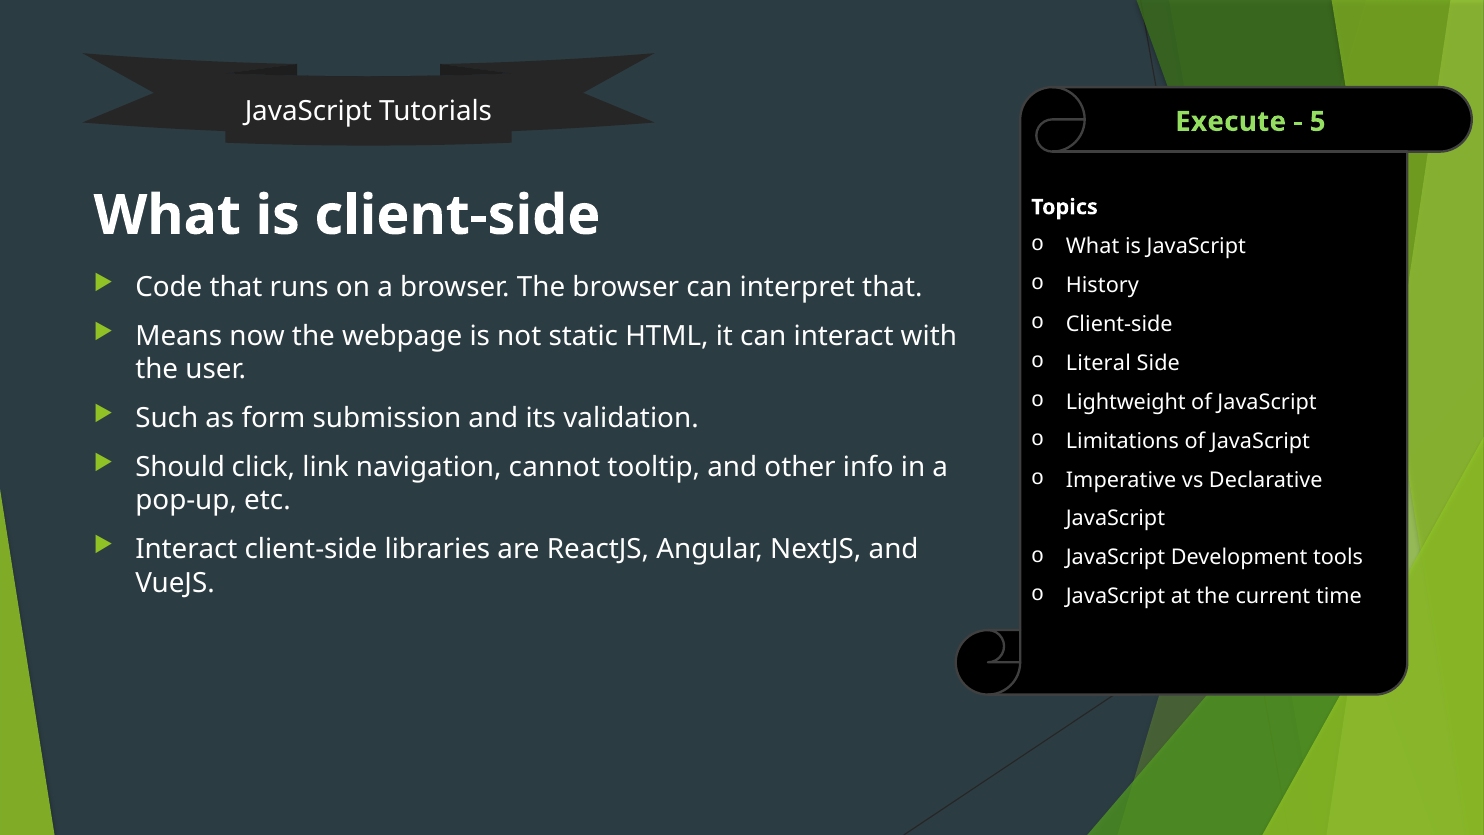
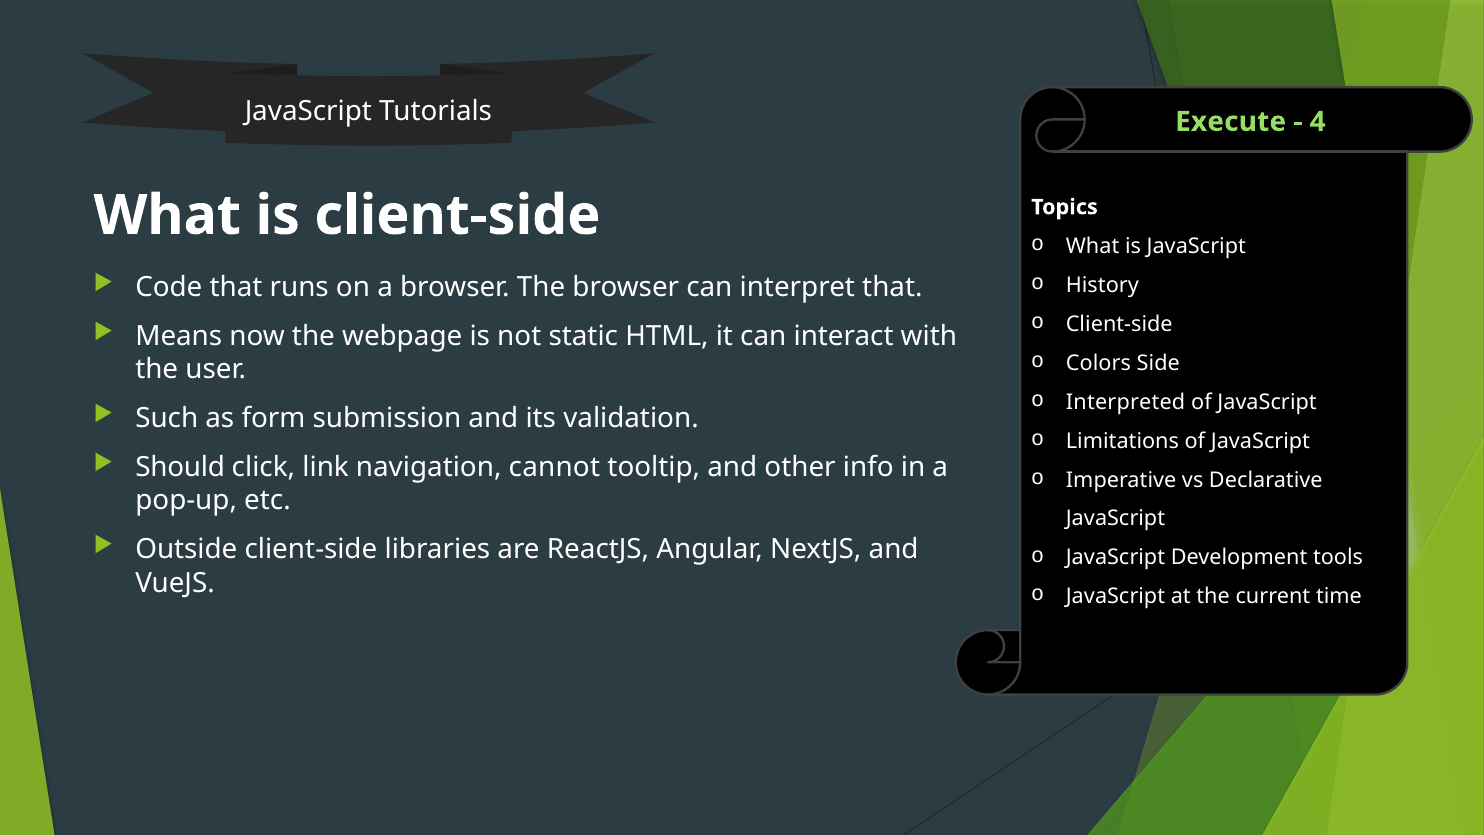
5: 5 -> 4 (1318, 122)
Literal: Literal -> Colors (1098, 363)
Lightweight: Lightweight -> Interpreted (1126, 402)
Interact: Interact -> Outside (186, 549)
